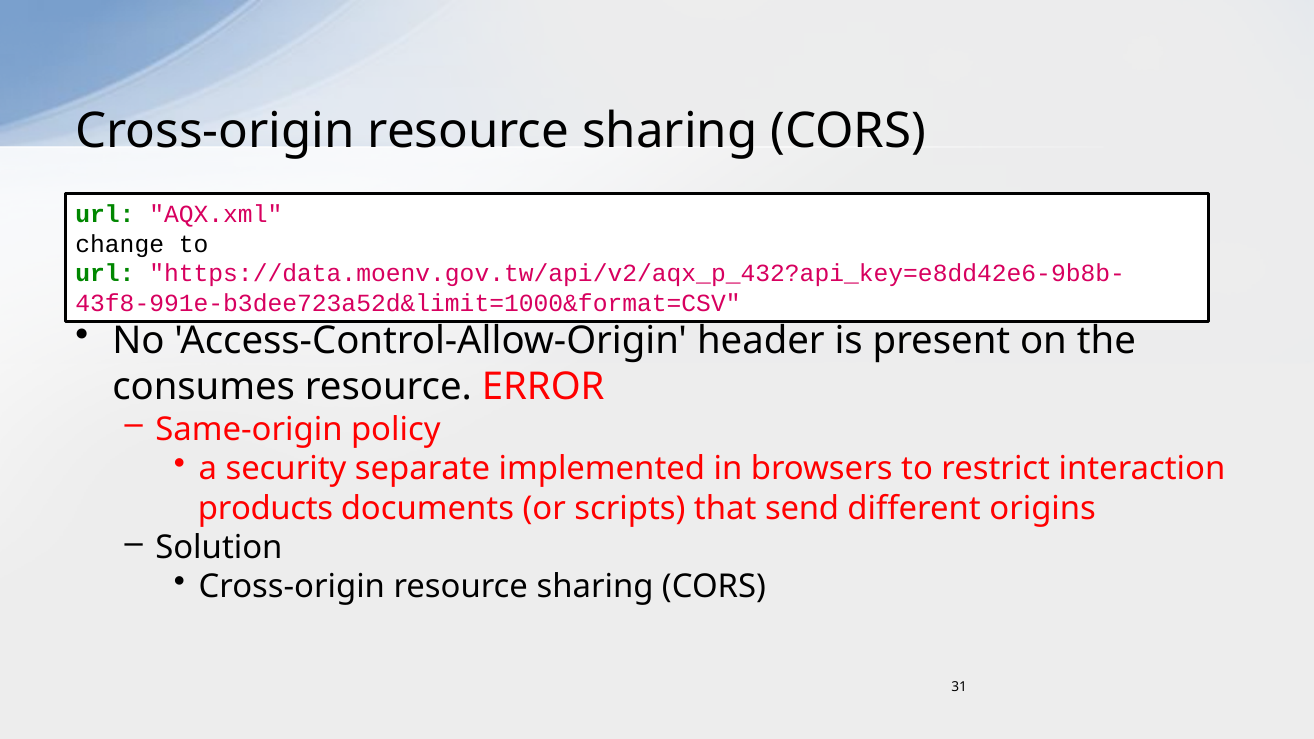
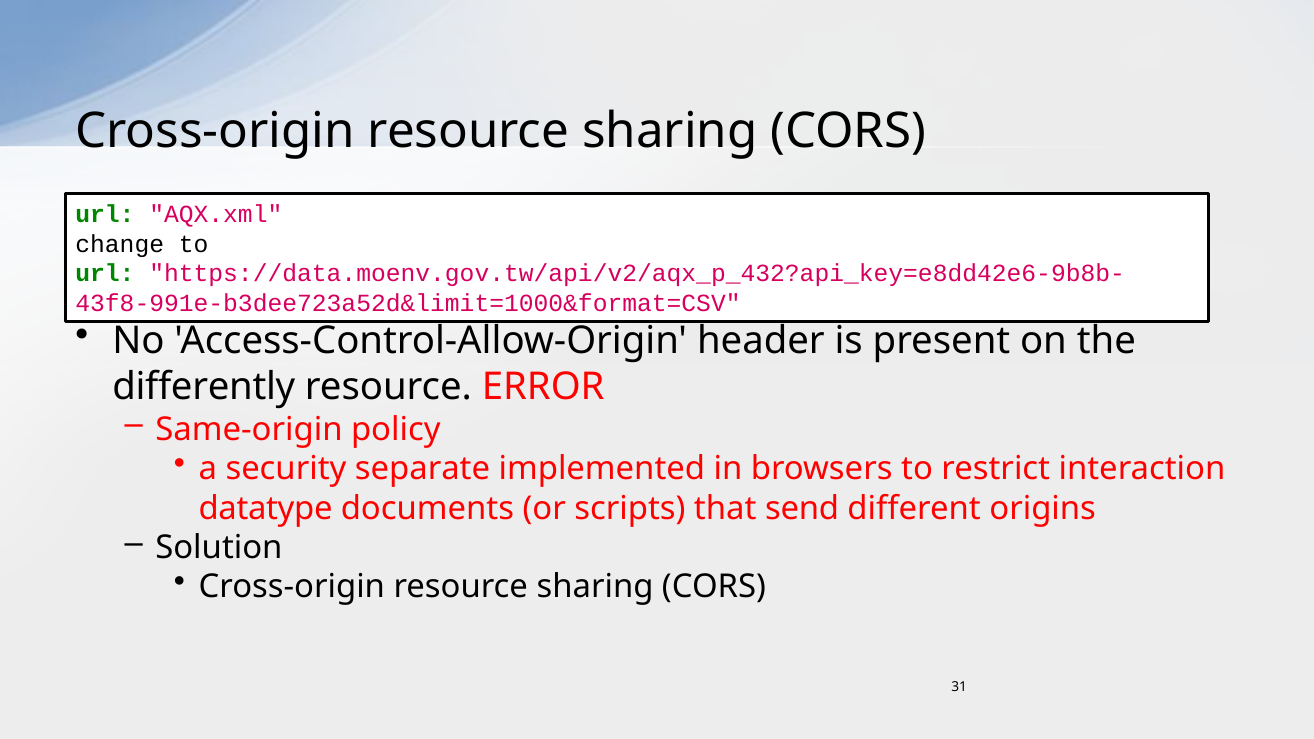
consumes: consumes -> differently (204, 387)
products: products -> datatype (266, 508)
